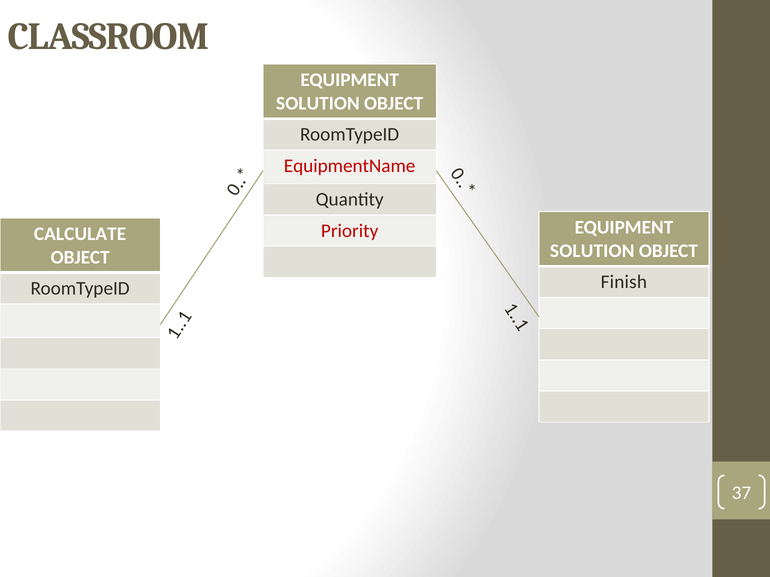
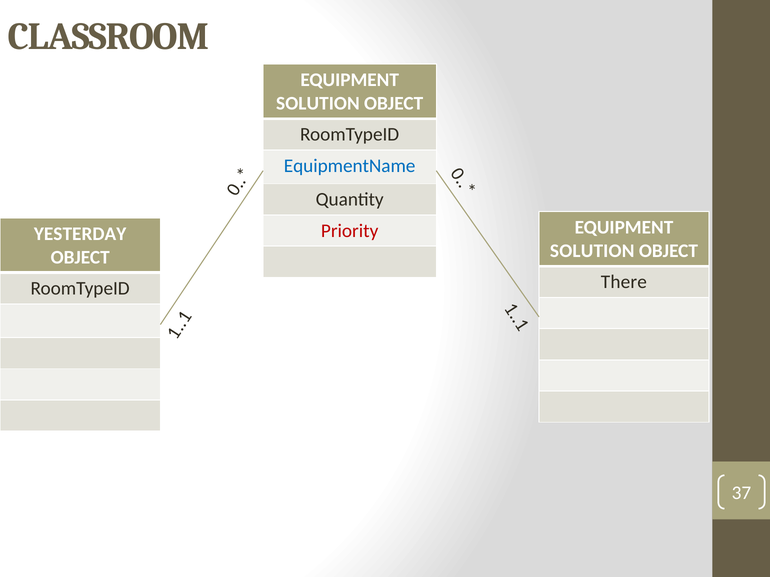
EquipmentName colour: red -> blue (350, 166)
CALCULATE: CALCULATE -> YESTERDAY (80, 234)
Finish: Finish -> There (624, 282)
